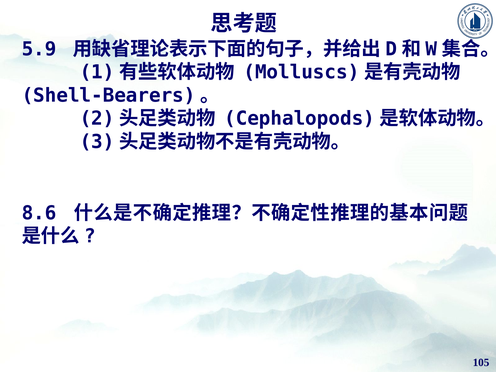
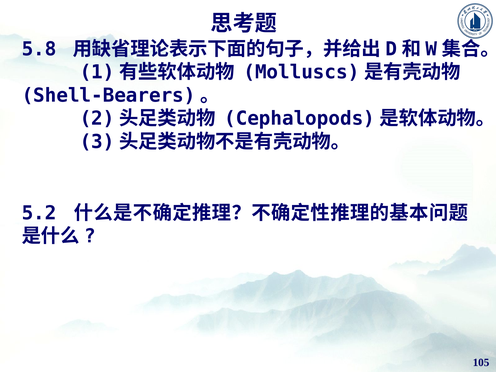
5.9: 5.9 -> 5.8 (39, 49)
8.6: 8.6 -> 5.2 (39, 213)
